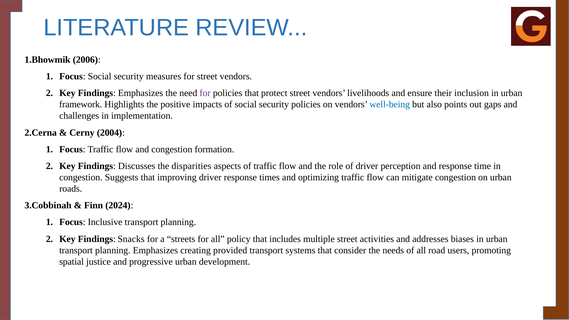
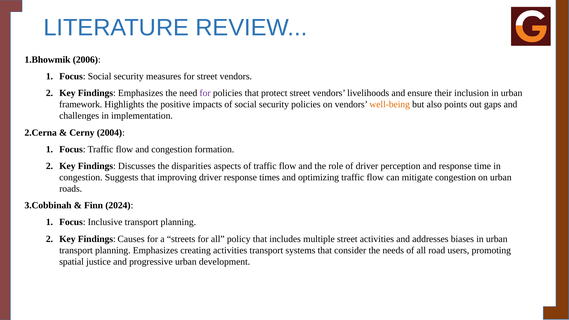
well-being colour: blue -> orange (390, 105)
Snacks: Snacks -> Causes (131, 239)
creating provided: provided -> activities (230, 250)
